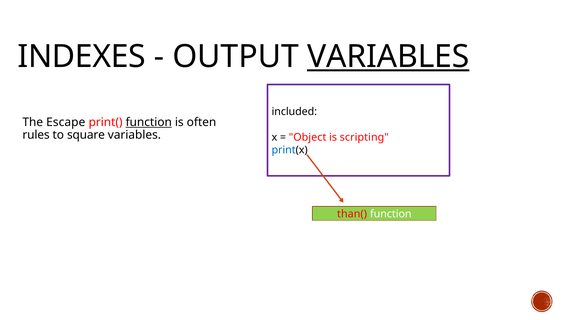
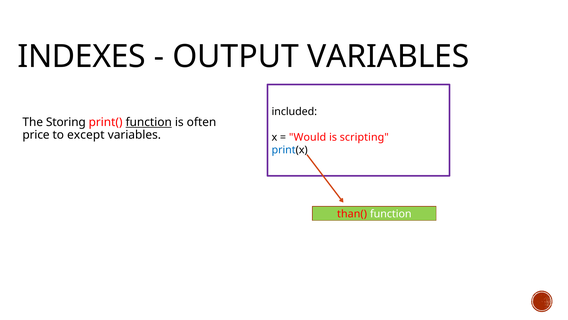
VARIABLES underline: present -> none (388, 57)
Escape: Escape -> Storing (66, 122)
rules: rules -> price (36, 135)
square: square -> except (86, 135)
Object: Object -> Would (308, 137)
